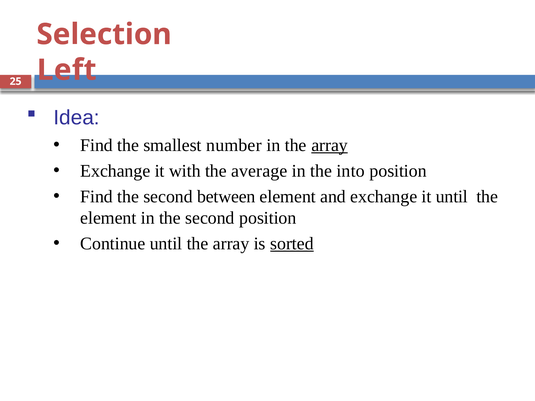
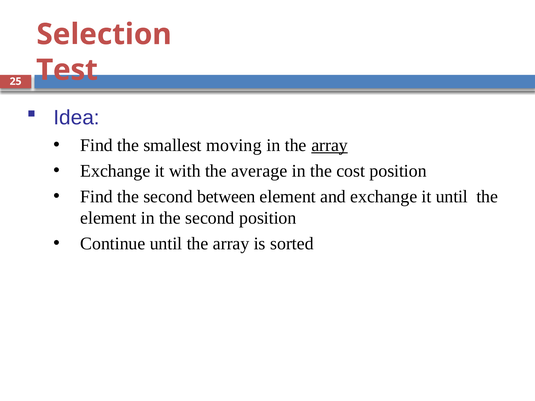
Left: Left -> Test (67, 70)
number: number -> moving (234, 145)
into: into -> cost (351, 171)
sorted underline: present -> none (292, 244)
